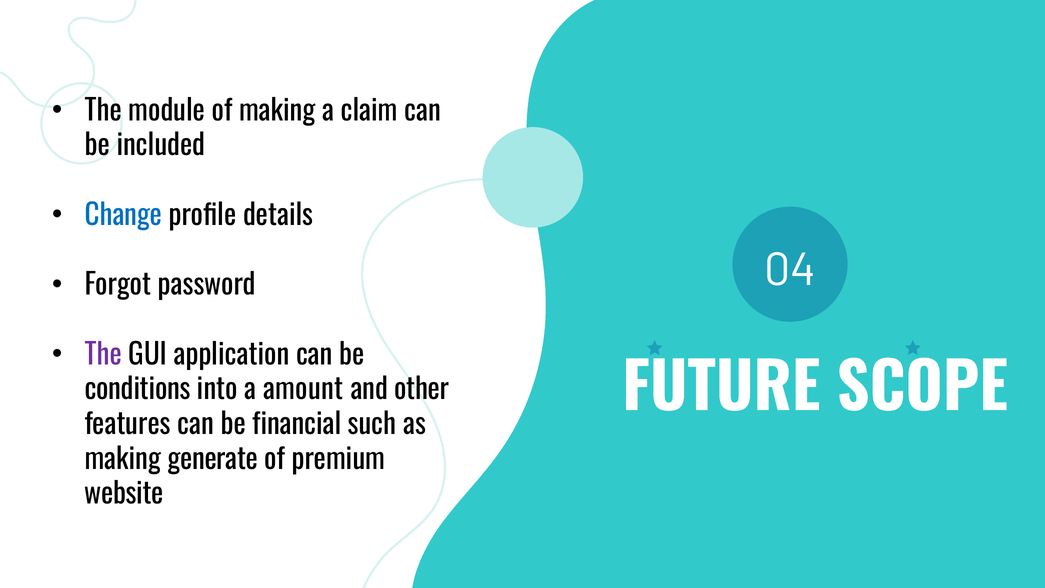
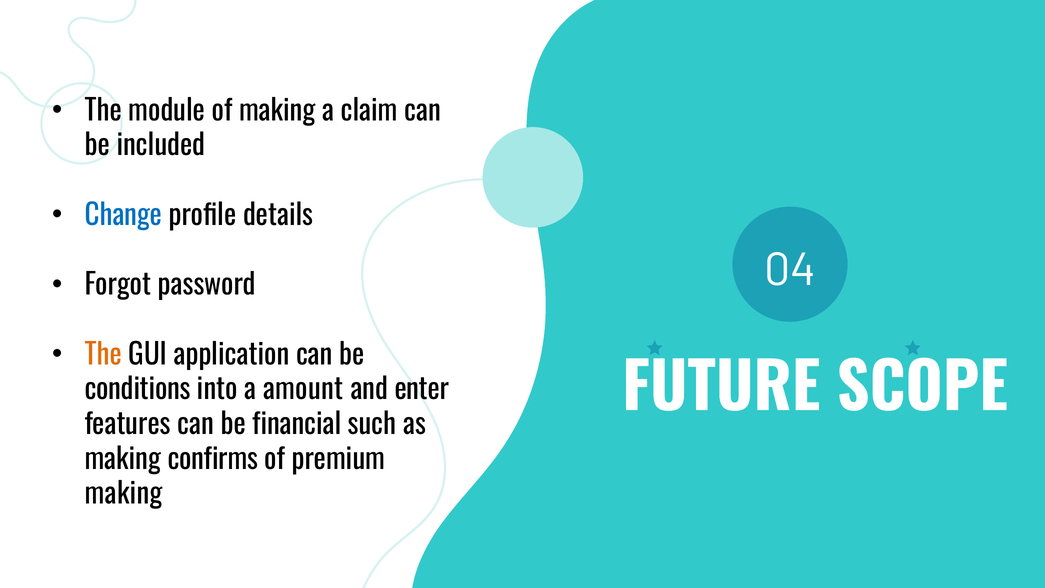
The colour: purple -> orange (103, 355)
other: other -> enter (422, 390)
generate: generate -> confirms (213, 459)
website: website -> making (124, 494)
